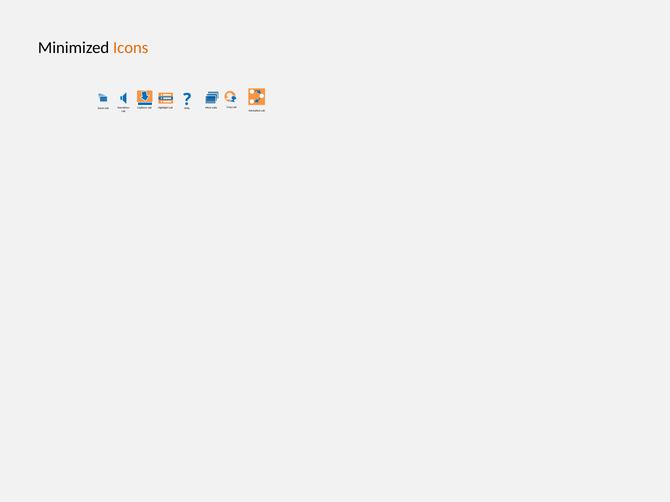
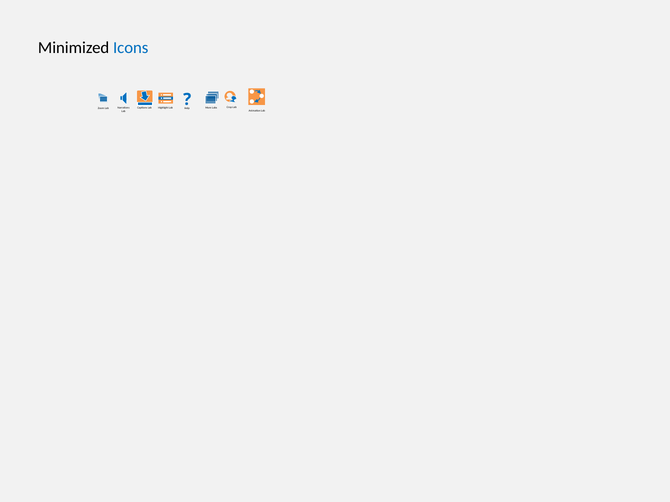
Icons colour: orange -> blue (131, 48)
